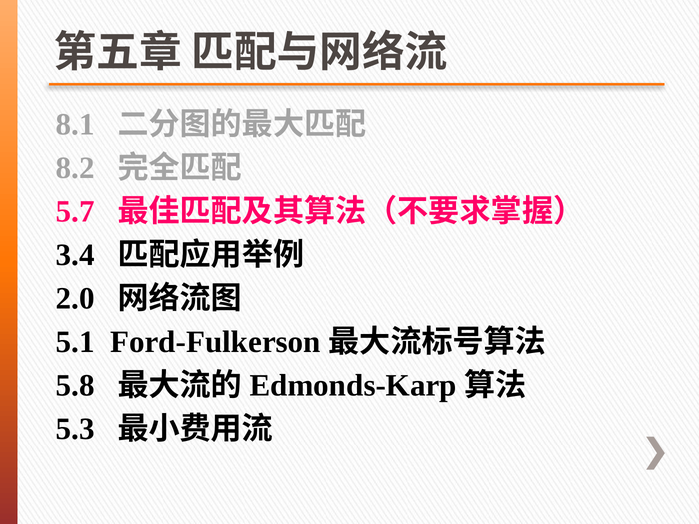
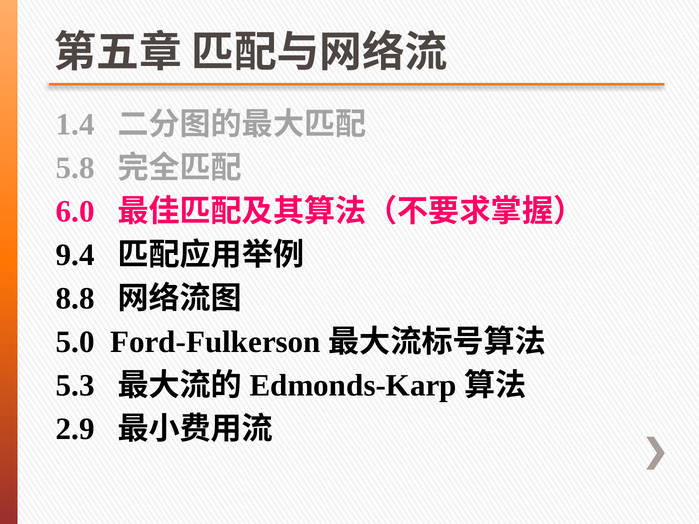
8.1: 8.1 -> 1.4 (75, 125)
8.2: 8.2 -> 5.8 (75, 168)
5.7: 5.7 -> 6.0 (75, 212)
3.4: 3.4 -> 9.4 (75, 255)
2.0: 2.0 -> 8.8 (75, 299)
5.1: 5.1 -> 5.0 (75, 342)
5.8: 5.8 -> 5.3 (75, 386)
5.3: 5.3 -> 2.9 (75, 429)
